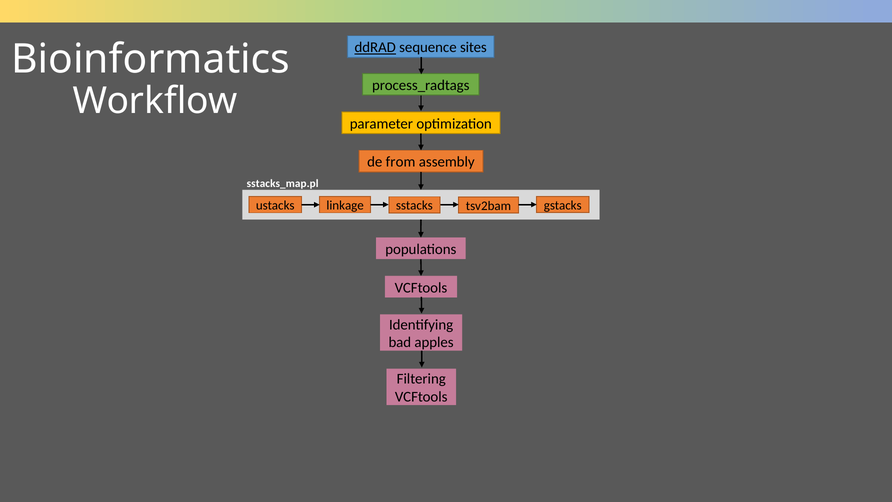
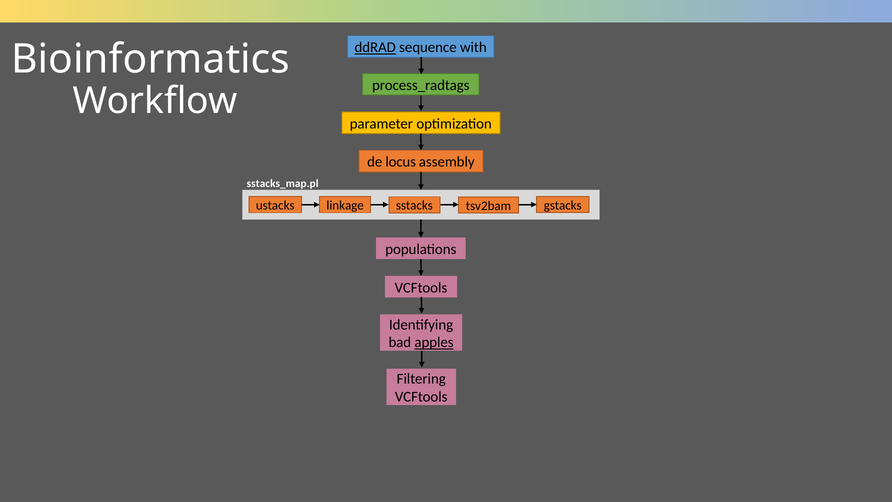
sites: sites -> with (473, 48)
from: from -> locus (401, 162)
apples underline: none -> present (434, 342)
